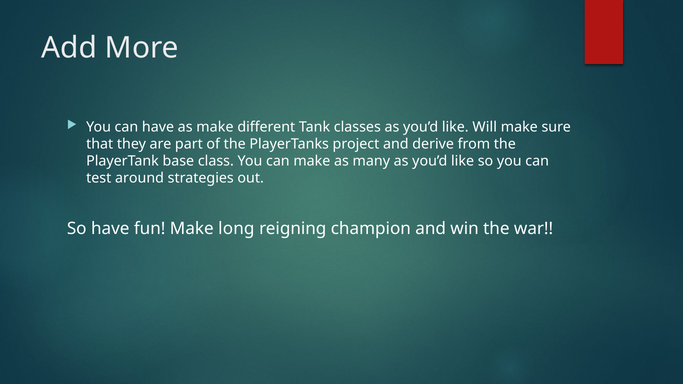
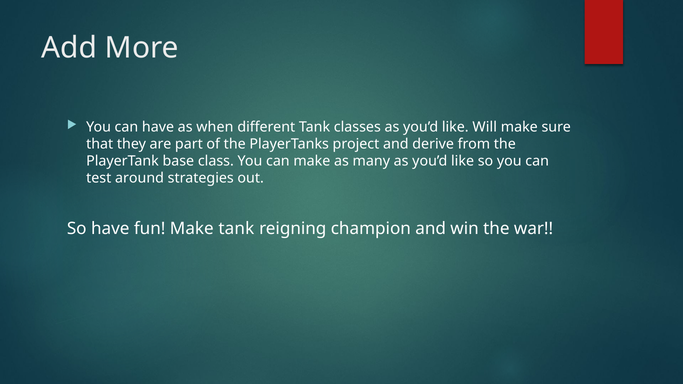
as make: make -> when (215, 127)
Make long: long -> tank (236, 229)
